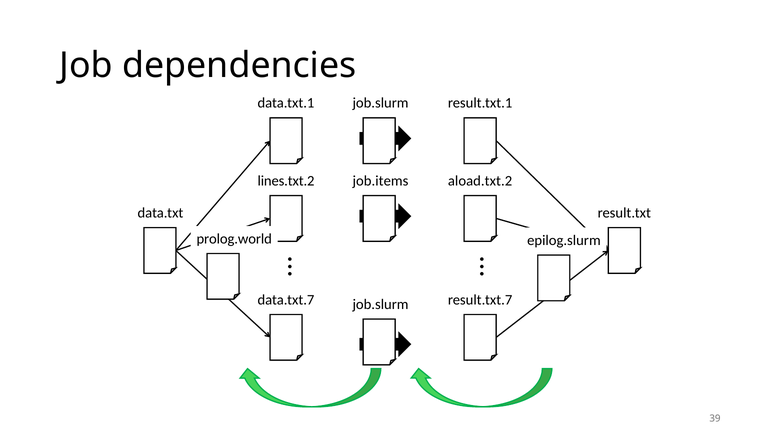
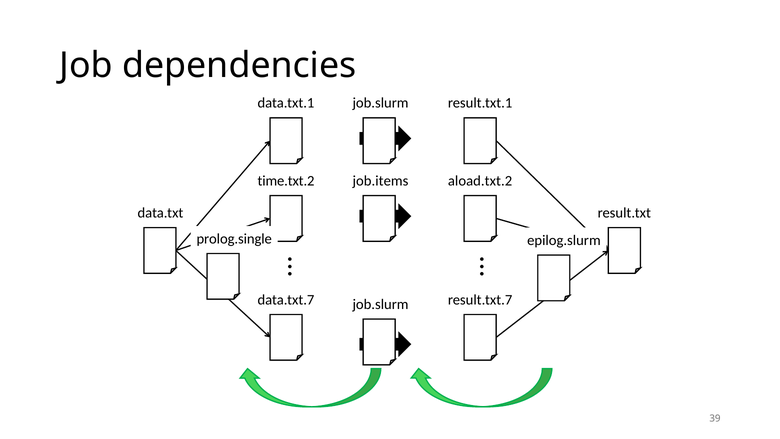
lines.txt.2: lines.txt.2 -> time.txt.2 (286, 181)
prolog.world: prolog.world -> prolog.single (234, 239)
